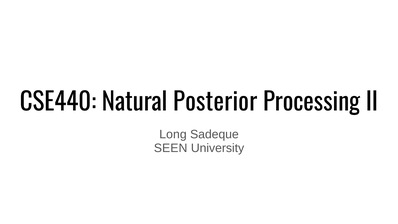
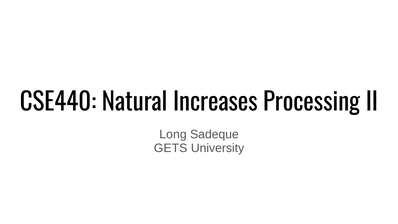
Posterior: Posterior -> Increases (215, 102)
SEEN: SEEN -> GETS (171, 148)
